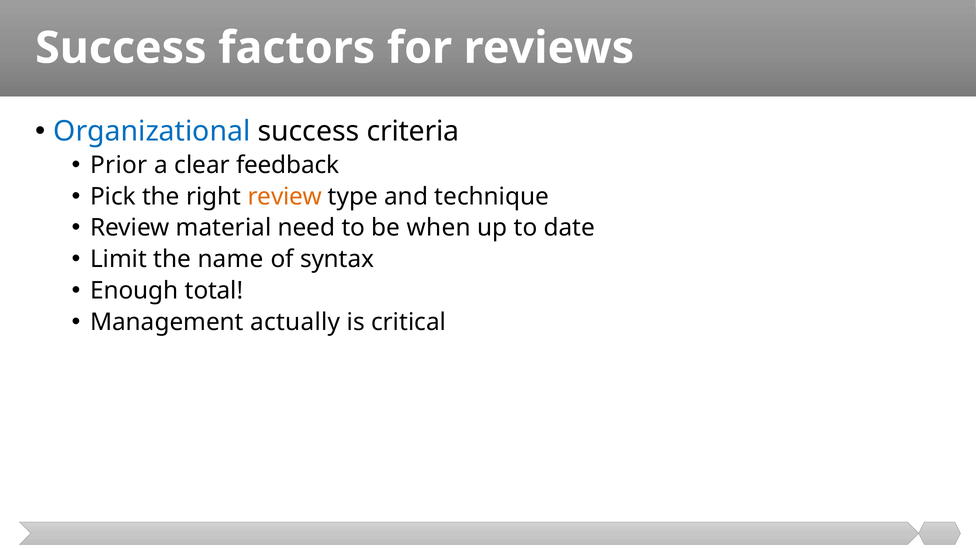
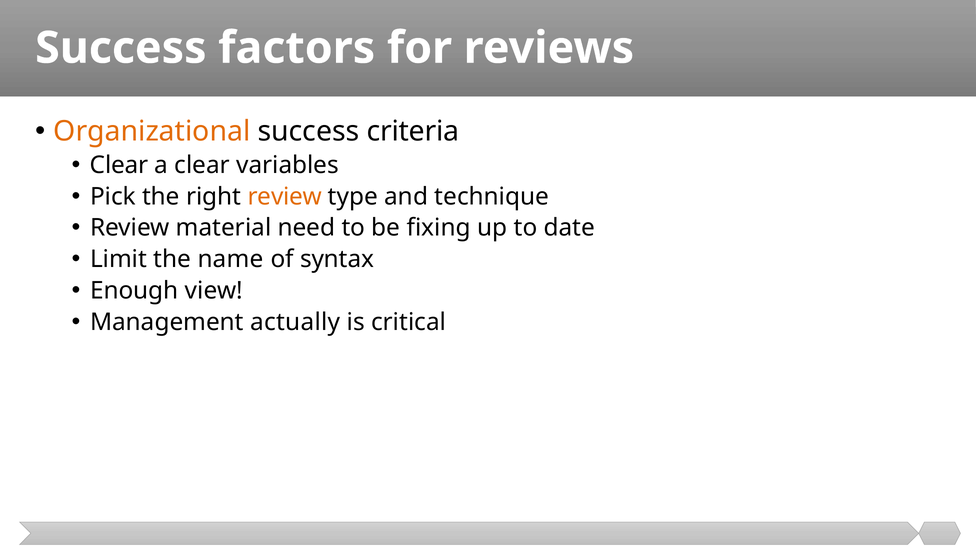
Organizational colour: blue -> orange (152, 131)
Prior: Prior -> Clear (119, 165)
feedback: feedback -> variables (288, 165)
when: when -> fixing (439, 228)
total: total -> view (214, 291)
